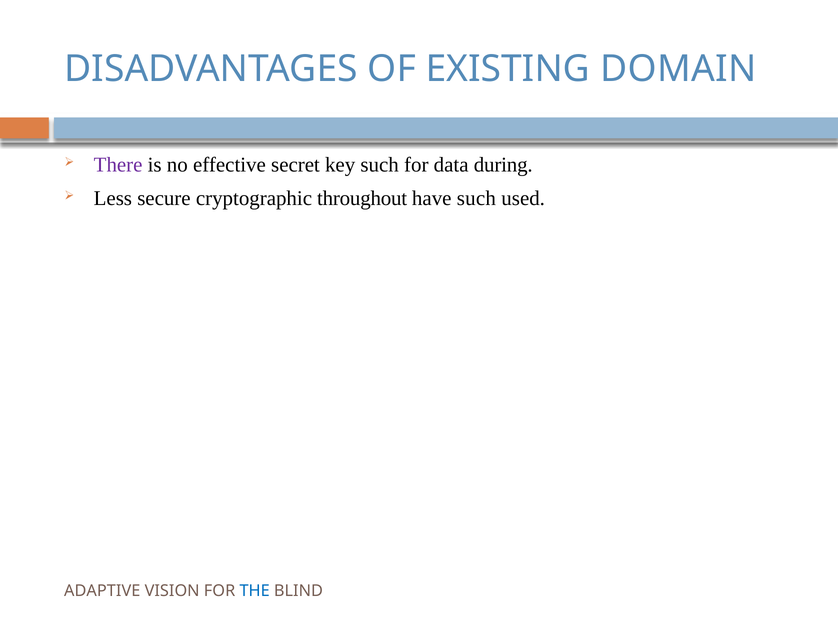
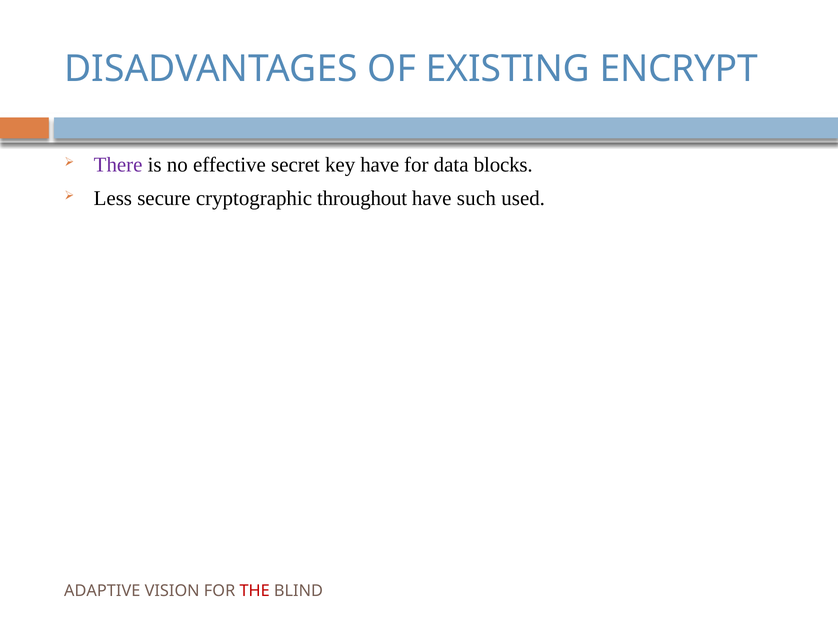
DOMAIN: DOMAIN -> ENCRYPT (679, 69)
key such: such -> have (380, 165)
during: during -> blocks (503, 165)
THE colour: blue -> red (255, 590)
